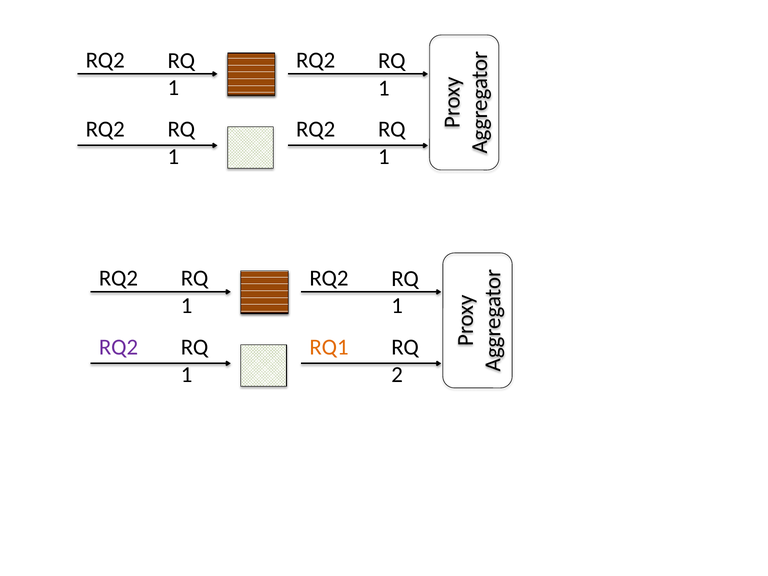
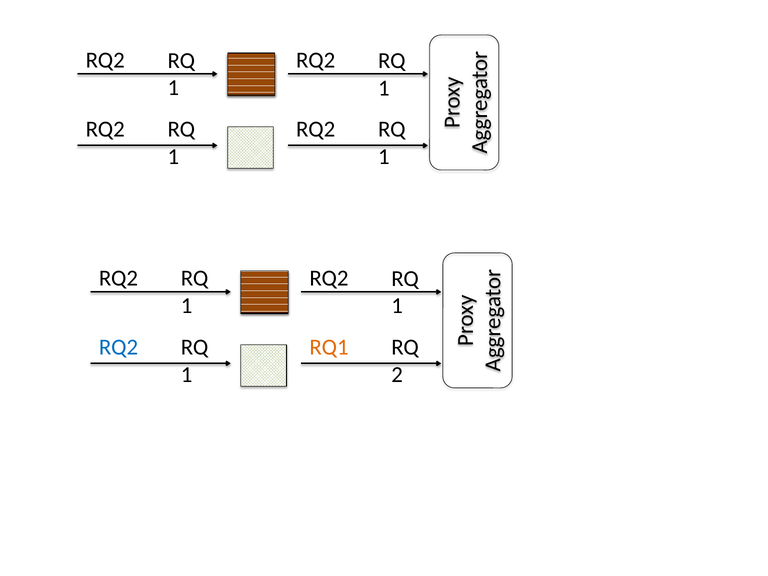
RQ2 colour: purple -> blue (118, 347)
